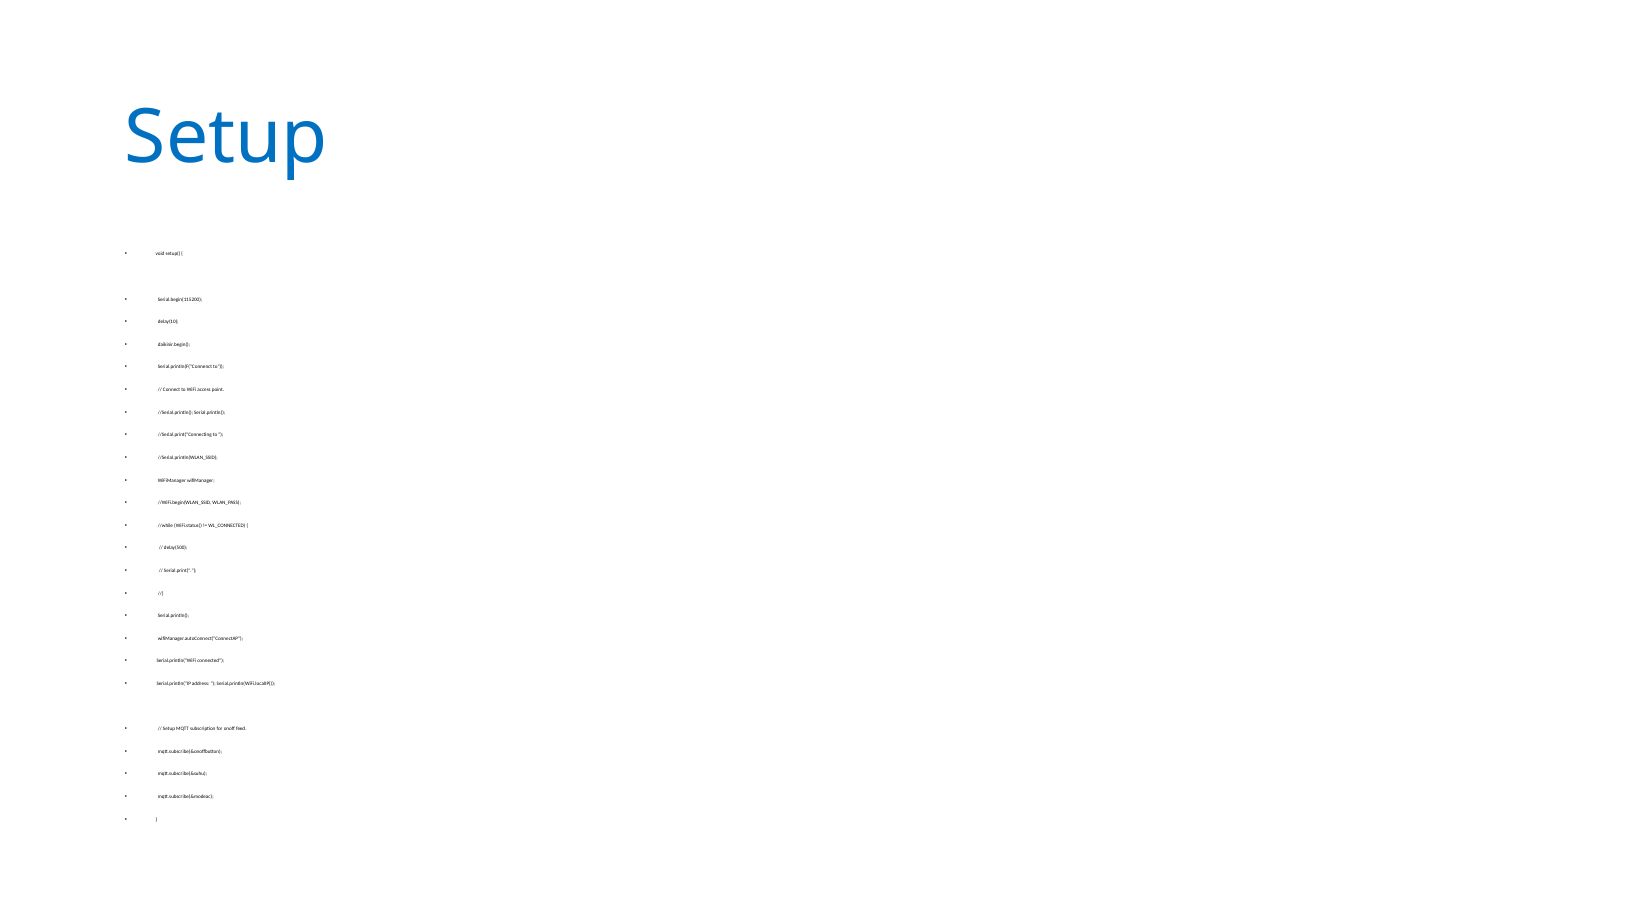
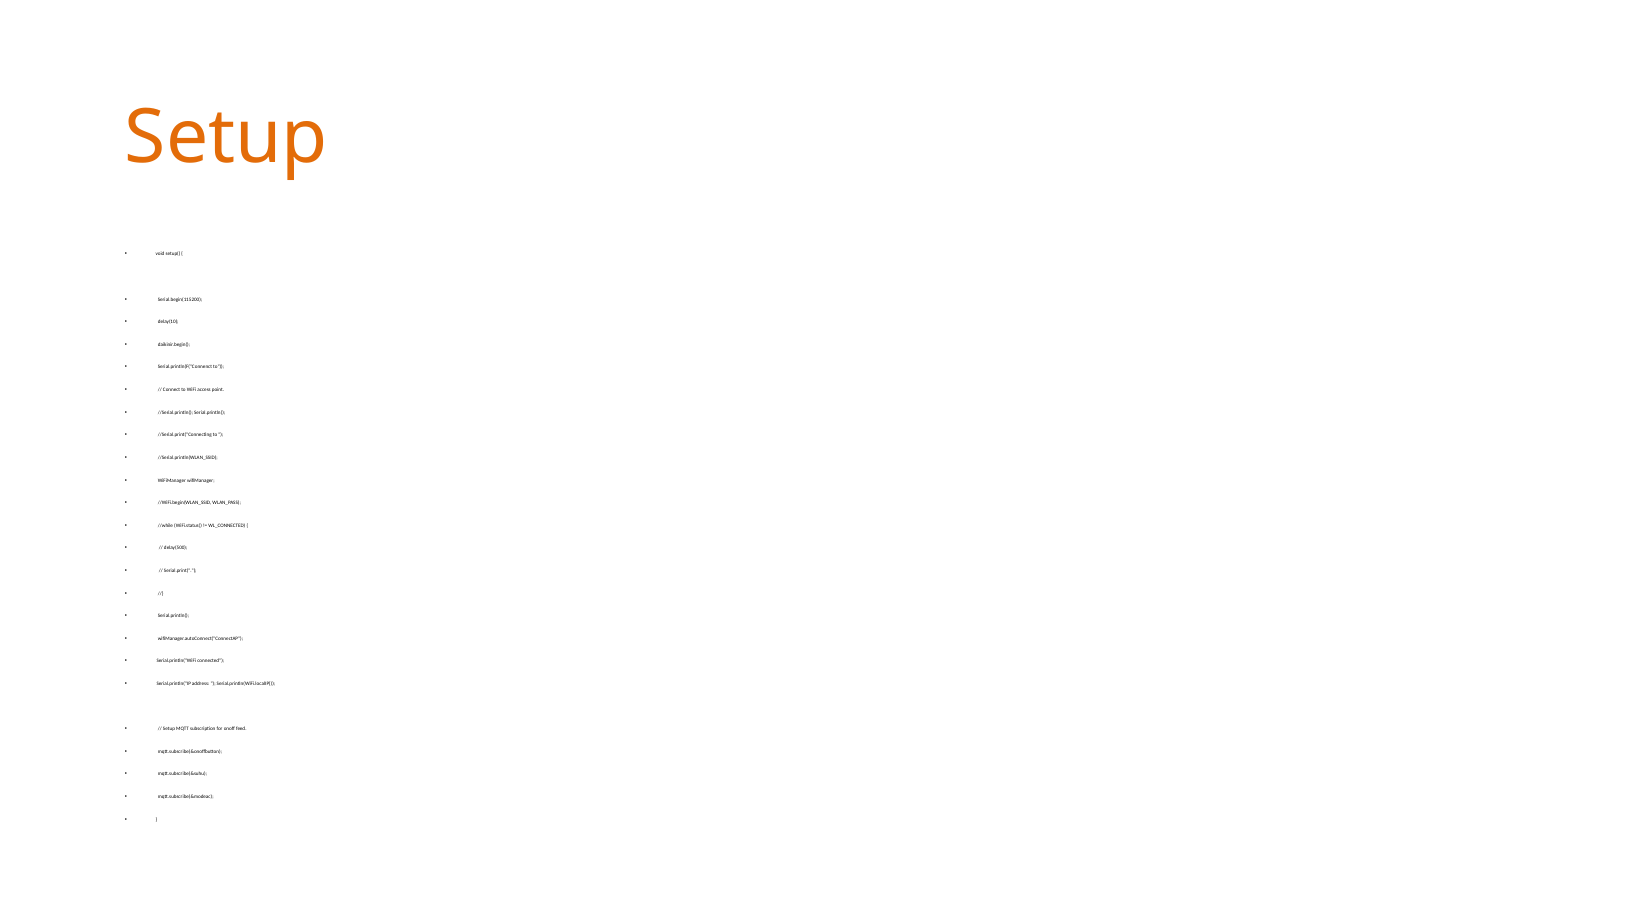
Setup colour: blue -> orange (227, 138)
